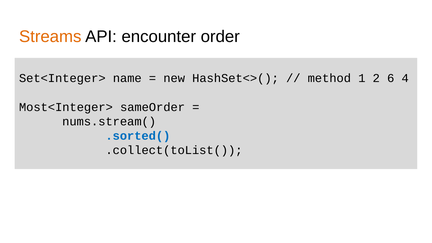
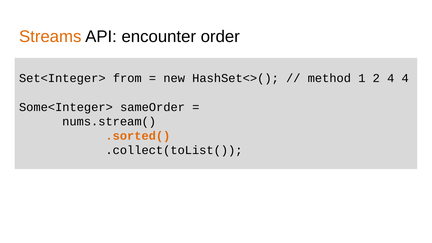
name: name -> from (127, 78)
2 6: 6 -> 4 (391, 78)
Most<Integer>: Most<Integer> -> Some<Integer> (66, 107)
.sorted( colour: blue -> orange (138, 136)
